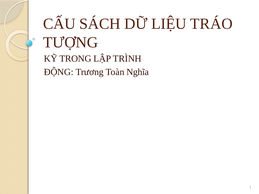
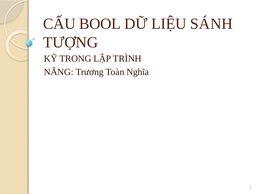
SÁCH: SÁCH -> BOOL (100, 24)
TRÁO: TRÁO -> SÁNH (211, 24)
ĐỘNG: ĐỘNG -> NĂNG (59, 72)
